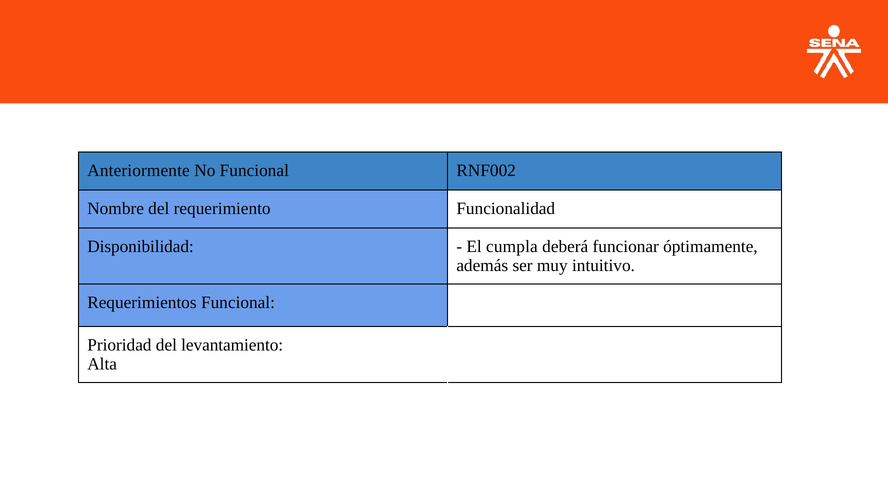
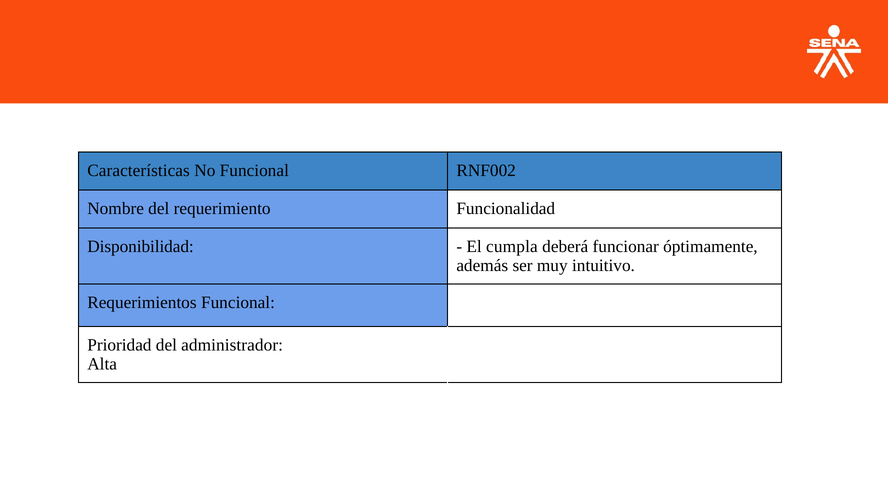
Anteriormente: Anteriormente -> Características (139, 170)
levantamiento: levantamiento -> administrador (232, 345)
